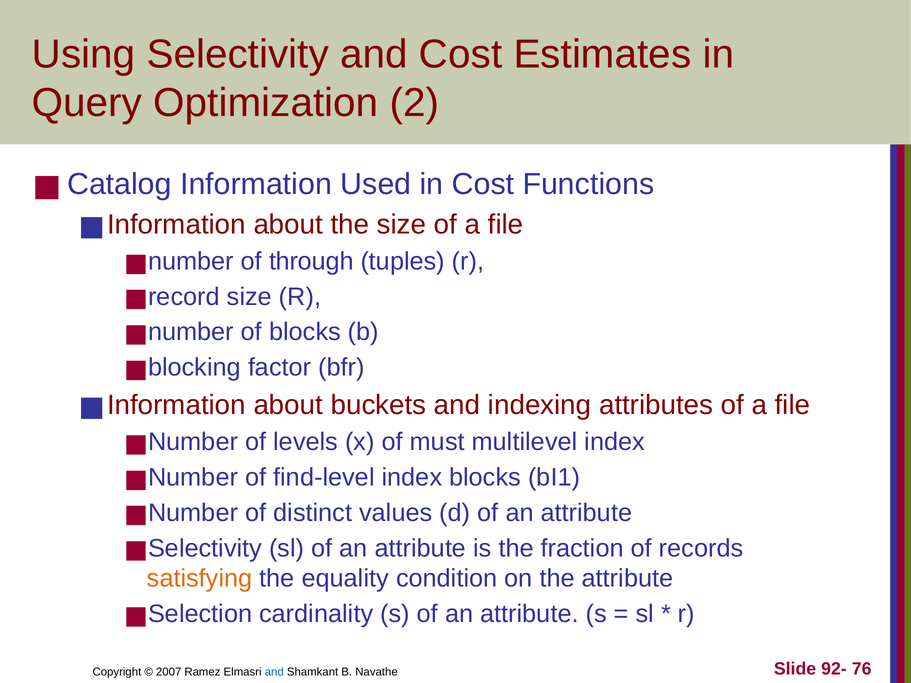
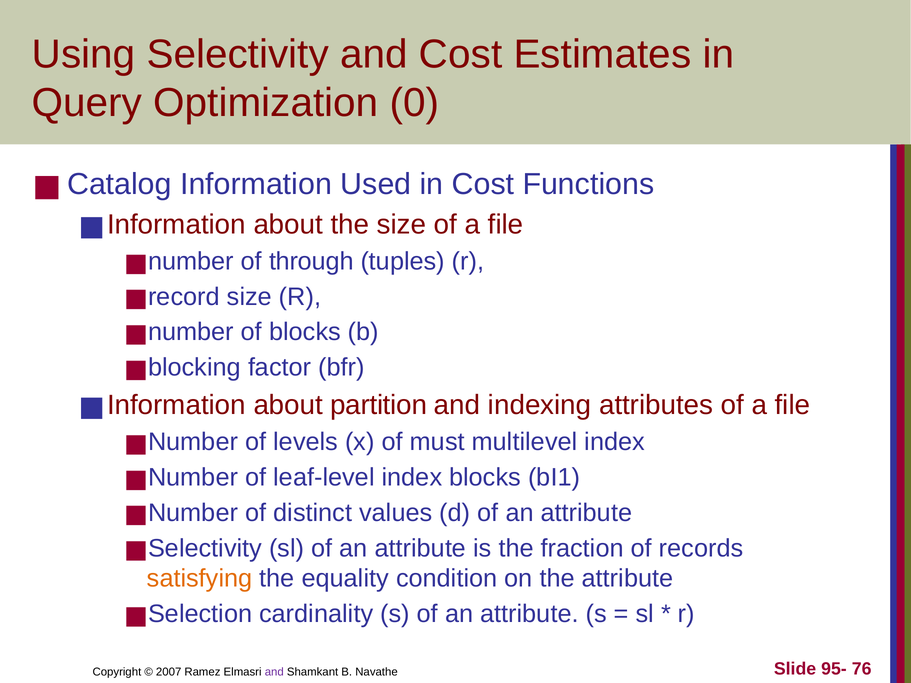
2: 2 -> 0 (414, 103)
buckets: buckets -> partition (379, 405)
find-level: find-level -> leaf-level (324, 478)
and colour: blue -> purple (274, 672)
92-: 92- -> 95- (834, 669)
